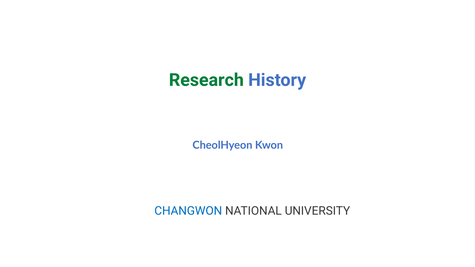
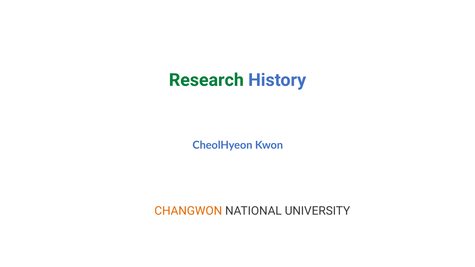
CHANGWON colour: blue -> orange (188, 211)
